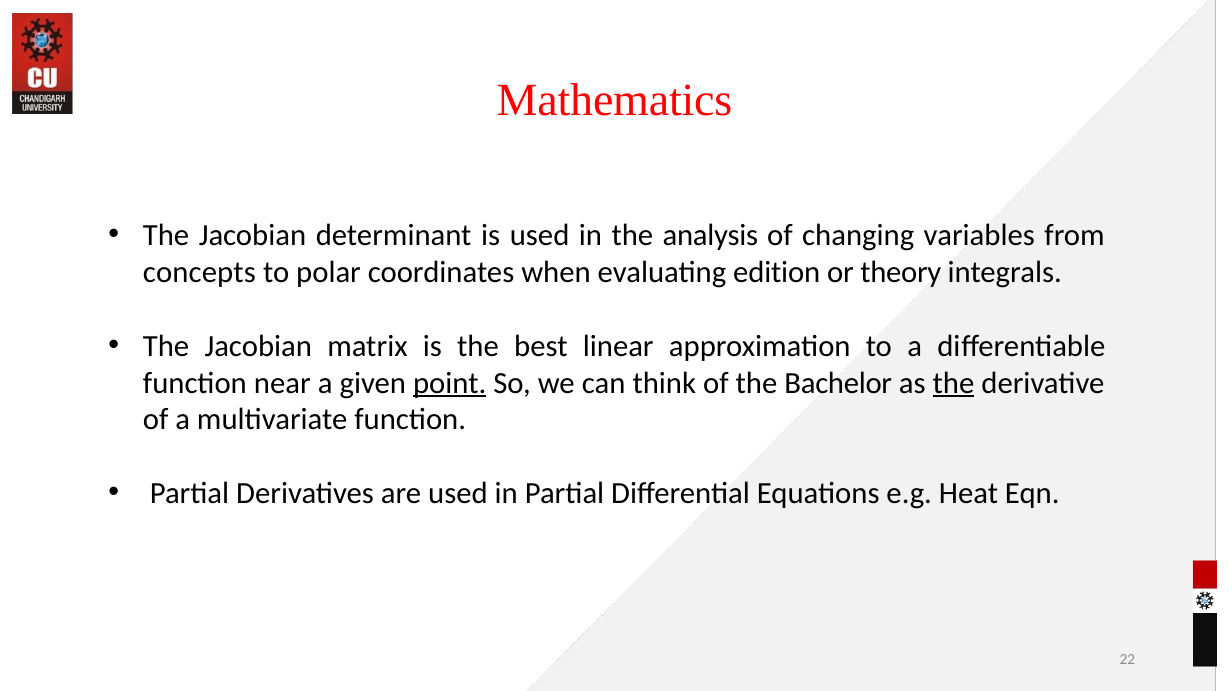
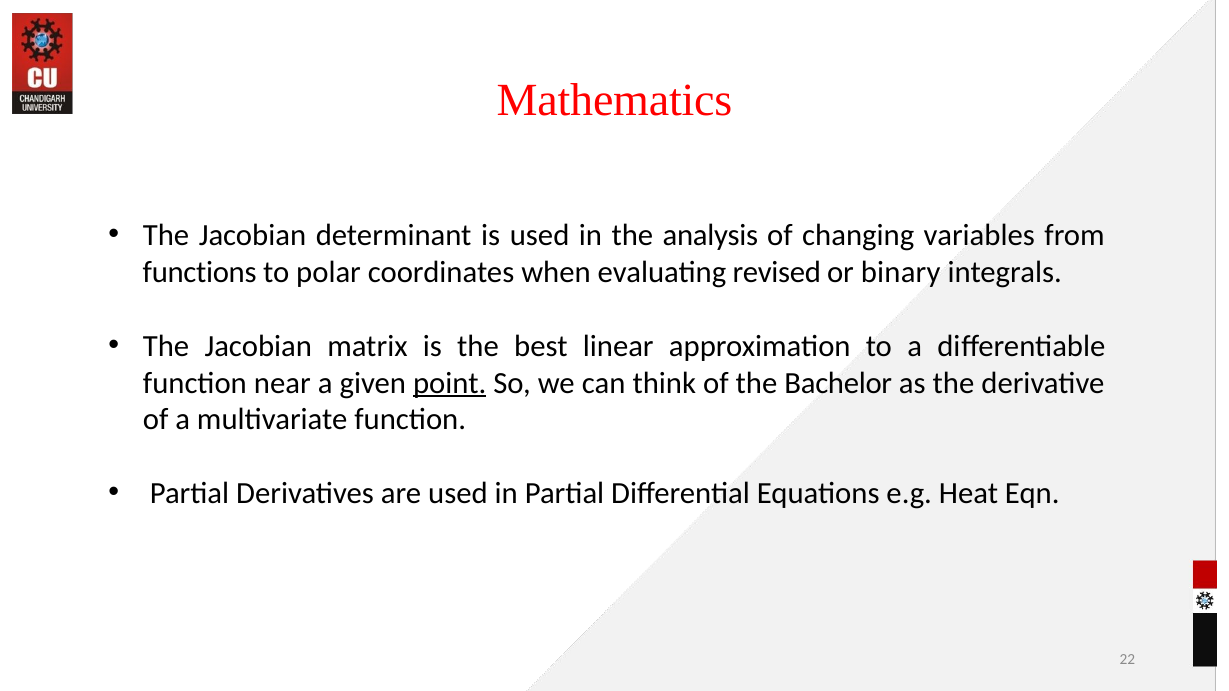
concepts: concepts -> functions (200, 273)
edition: edition -> revised (777, 273)
theory: theory -> binary (901, 273)
the underline: present -> none (953, 383)
